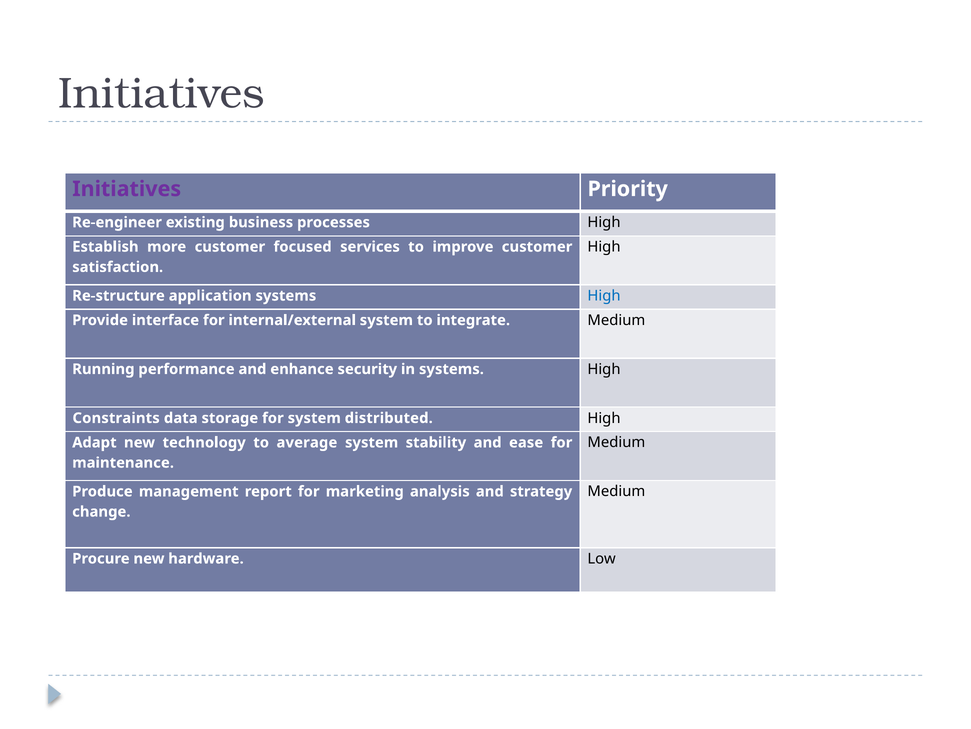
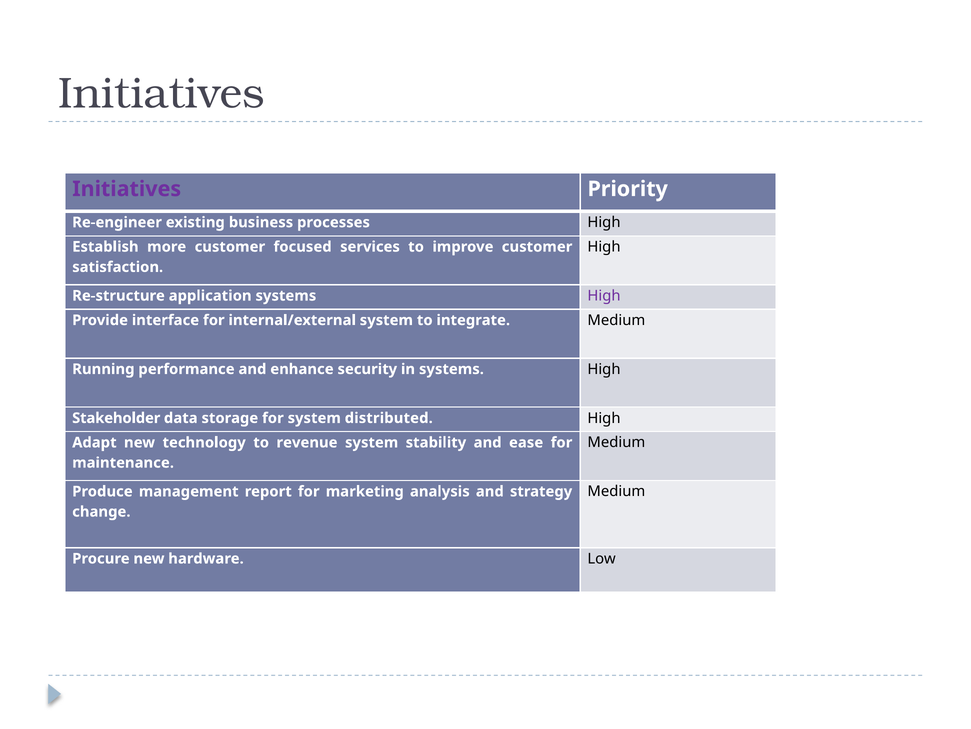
High colour: blue -> purple (604, 295)
Constraints: Constraints -> Stakeholder (116, 418)
average: average -> revenue (307, 442)
